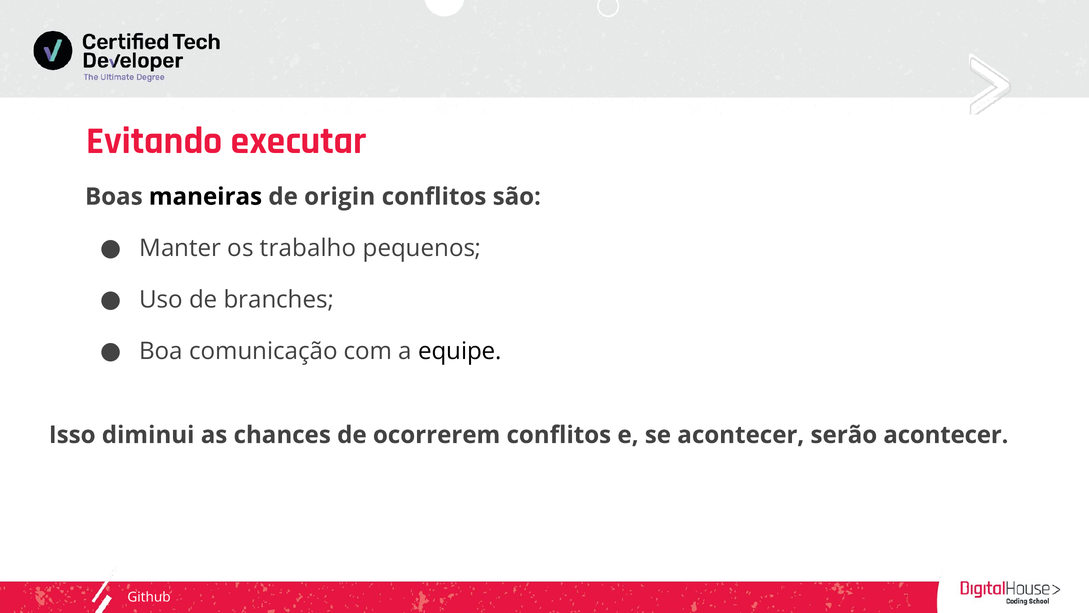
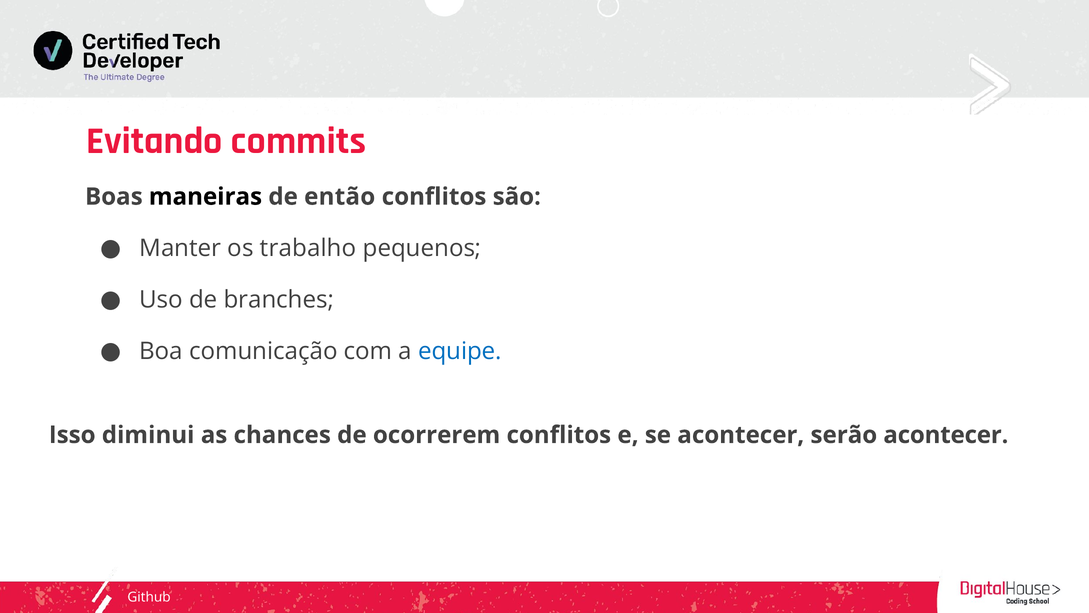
executar: executar -> commits (299, 141)
origin: origin -> então (340, 197)
equipe colour: black -> blue (460, 351)
